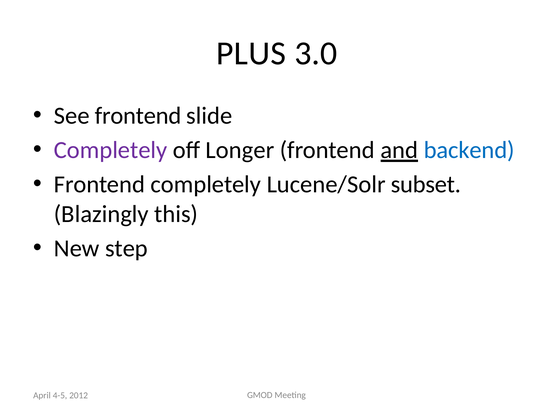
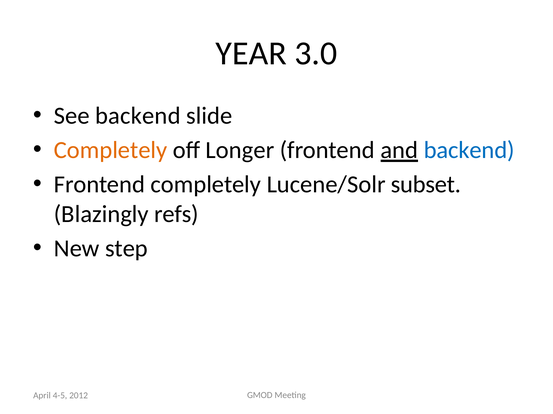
PLUS: PLUS -> YEAR (251, 54)
See frontend: frontend -> backend (138, 116)
Completely colour: purple -> orange (111, 150)
this: this -> refs (176, 214)
